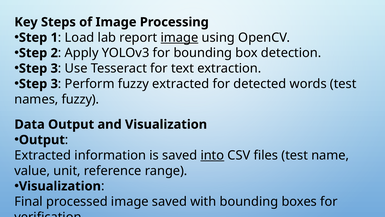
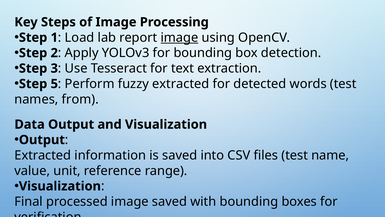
3: 3 -> 5 (54, 84)
names fuzzy: fuzzy -> from (80, 99)
into underline: present -> none (212, 155)
